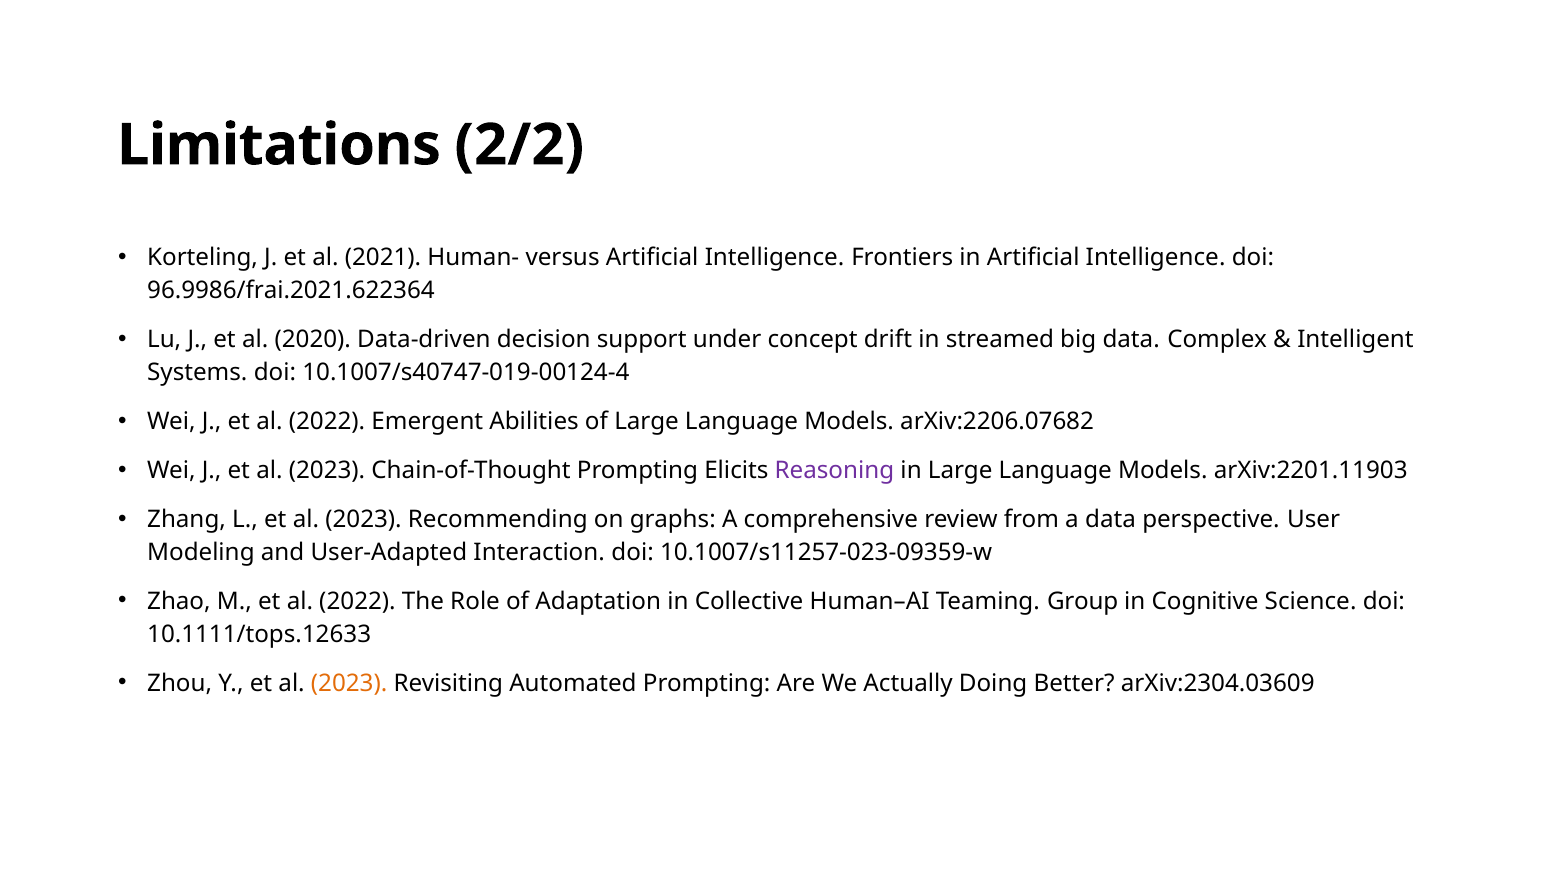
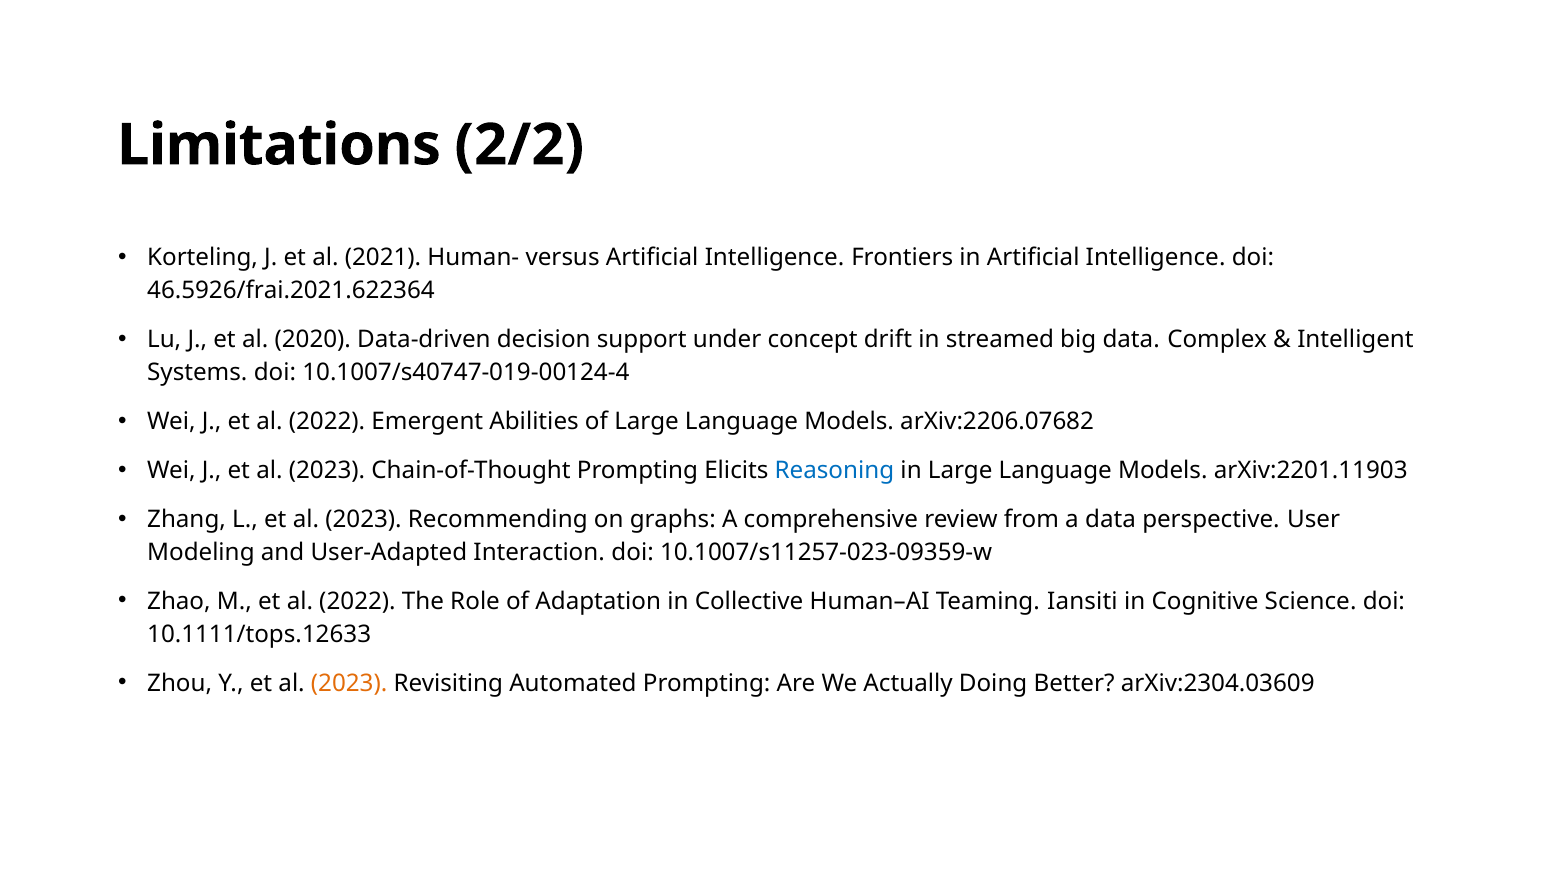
96.9986/frai.2021.622364: 96.9986/frai.2021.622364 -> 46.5926/frai.2021.622364 (291, 291)
Reasoning colour: purple -> blue (834, 470)
Group: Group -> Iansiti (1082, 601)
